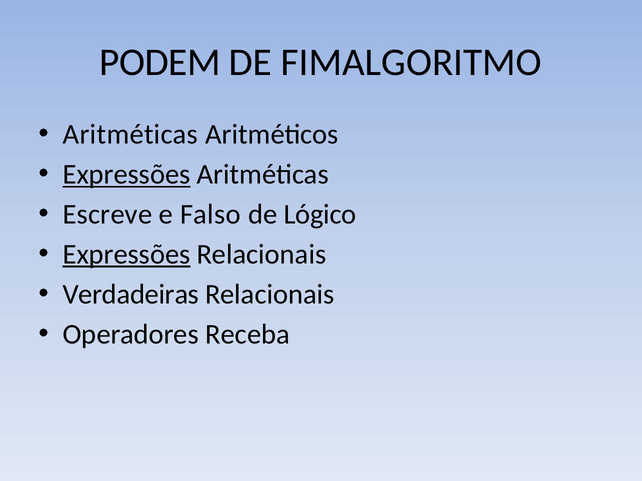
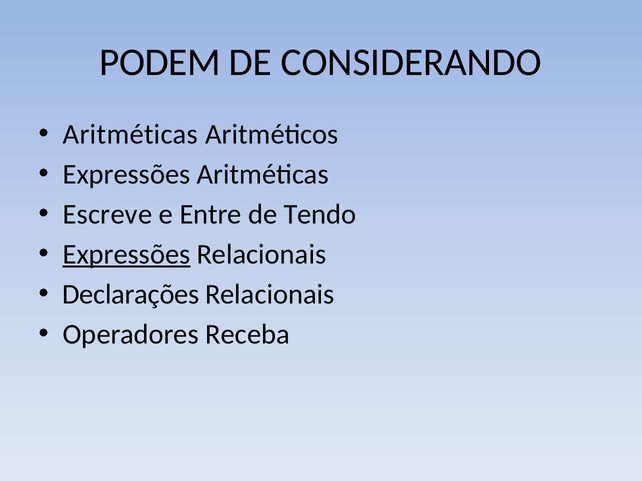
FIMALGORITMO: FIMALGORITMO -> CONSIDERANDO (411, 62)
Expressões underline: present -> none (127, 175)
Falso: Falso -> Entre (211, 215)
Lógico: Lógico -> Tendo (320, 215)
Verdadeiras: Verdadeiras -> Declarações (131, 295)
